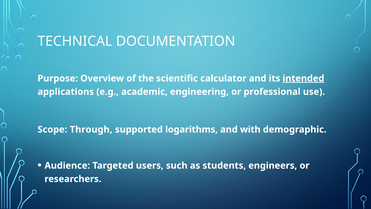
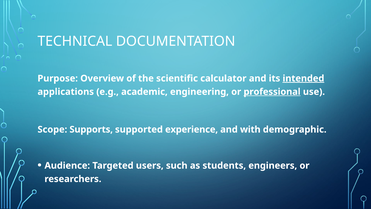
professional underline: none -> present (272, 92)
Through: Through -> Supports (91, 129)
logarithms: logarithms -> experience (192, 129)
